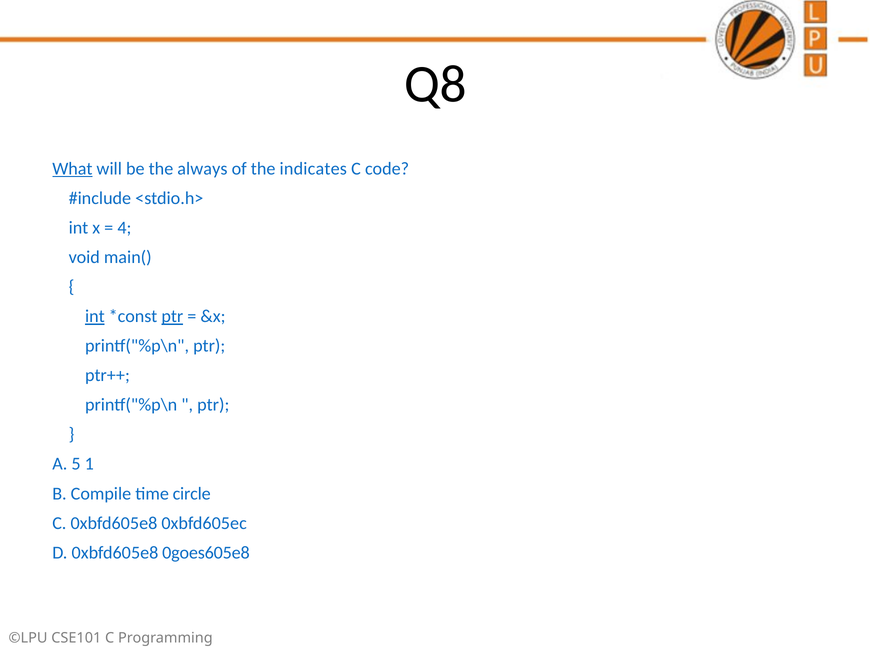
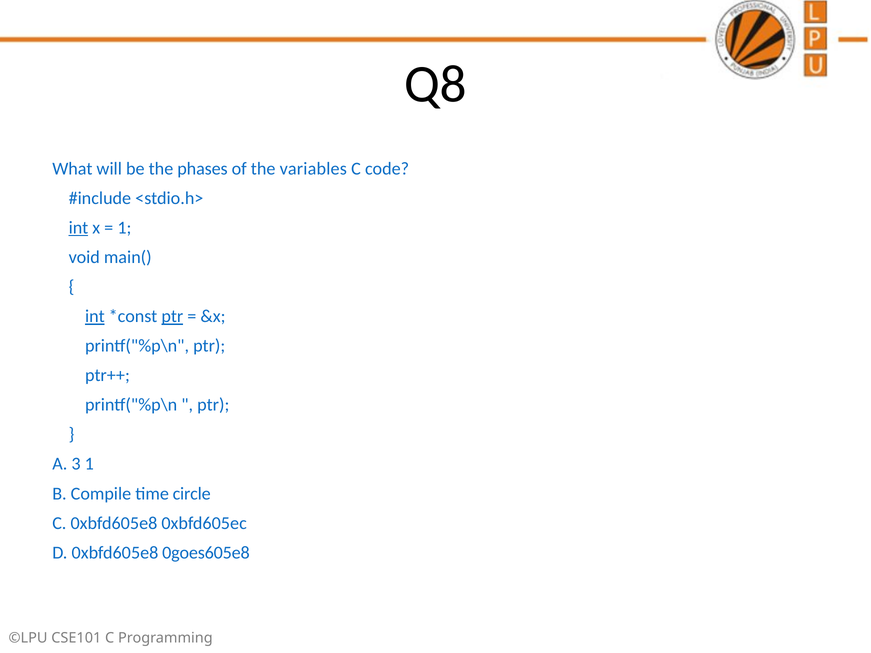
What underline: present -> none (72, 169)
always: always -> phases (203, 169)
indicates: indicates -> variables (313, 169)
int underline: none -> present (78, 228)
4: 4 -> 1 (124, 228)
5: 5 -> 3 (76, 464)
